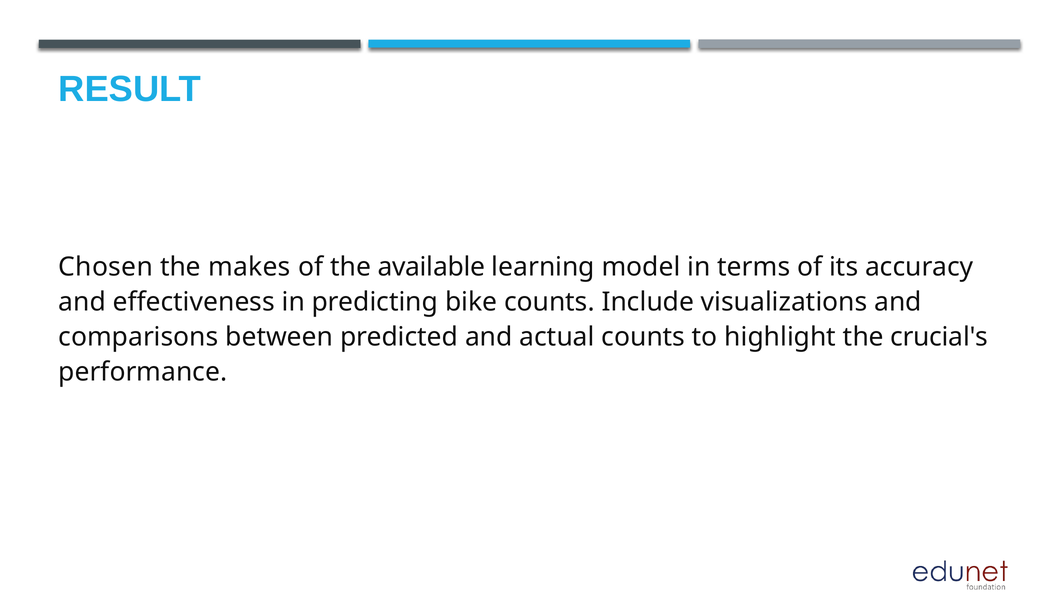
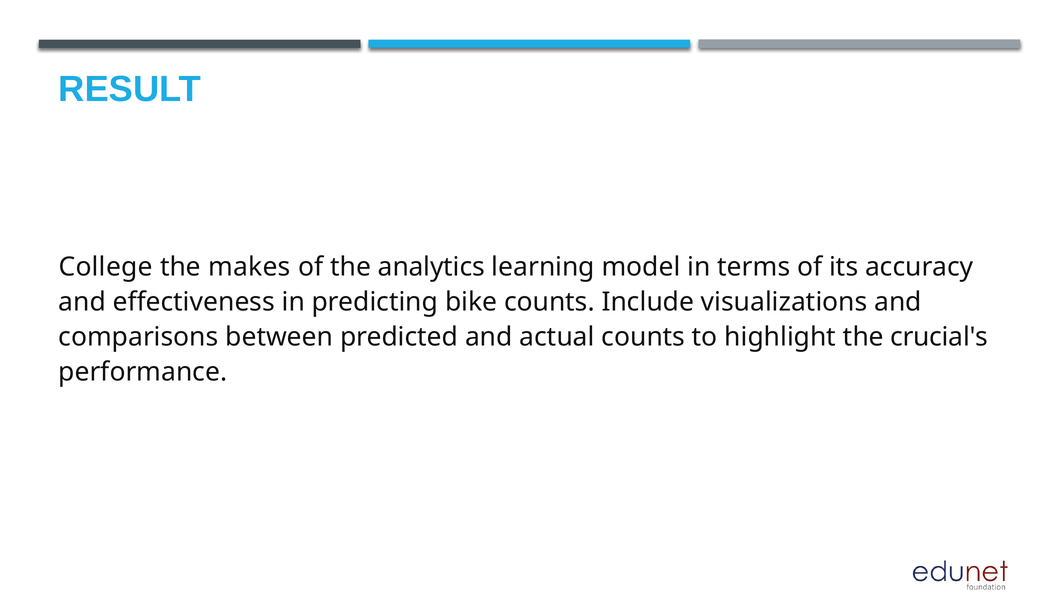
Chosen: Chosen -> College (106, 267)
available: available -> analytics (431, 267)
